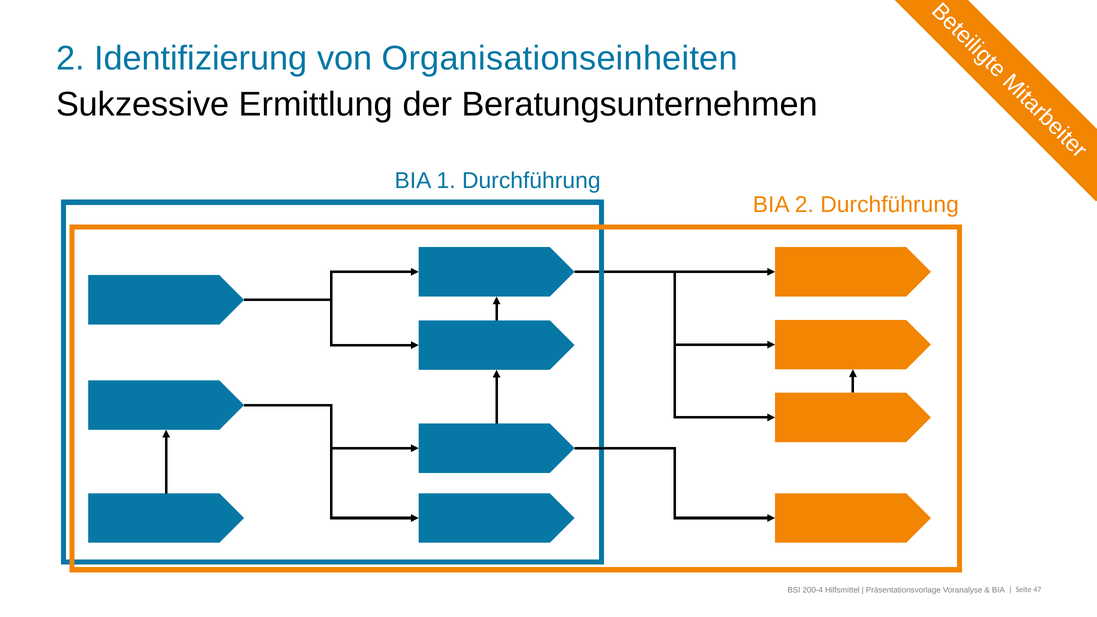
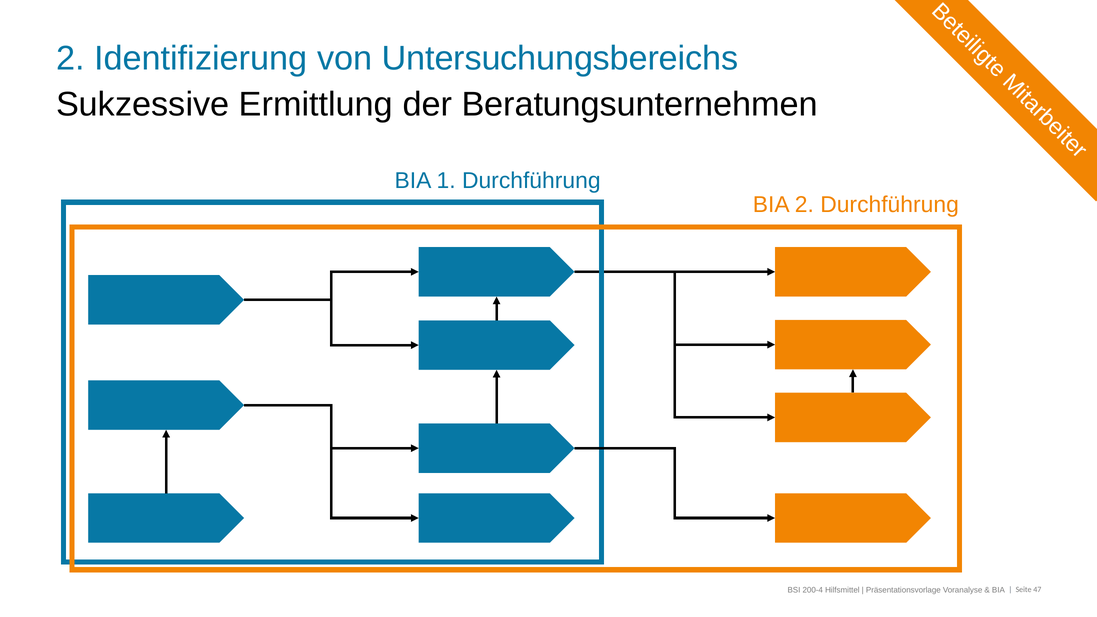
Organisationseinheiten: Organisationseinheiten -> Untersuchungsbereichs (560, 58)
